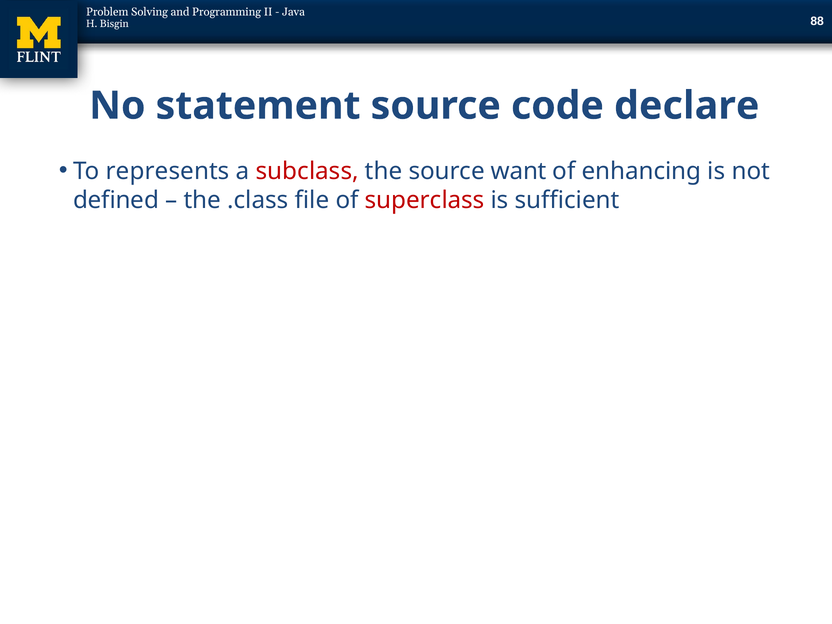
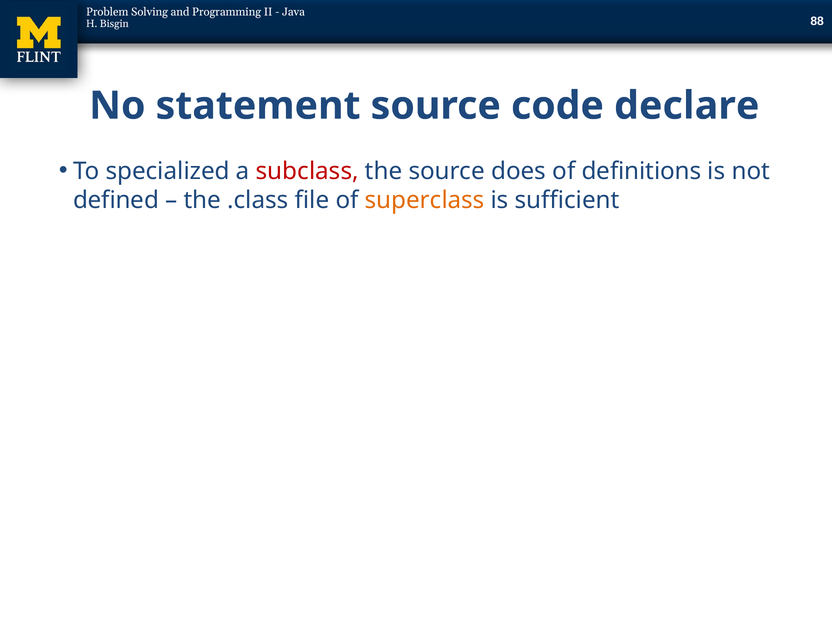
represents: represents -> specialized (168, 171)
want: want -> does (519, 171)
enhancing: enhancing -> definitions (641, 171)
superclass colour: red -> orange (425, 200)
